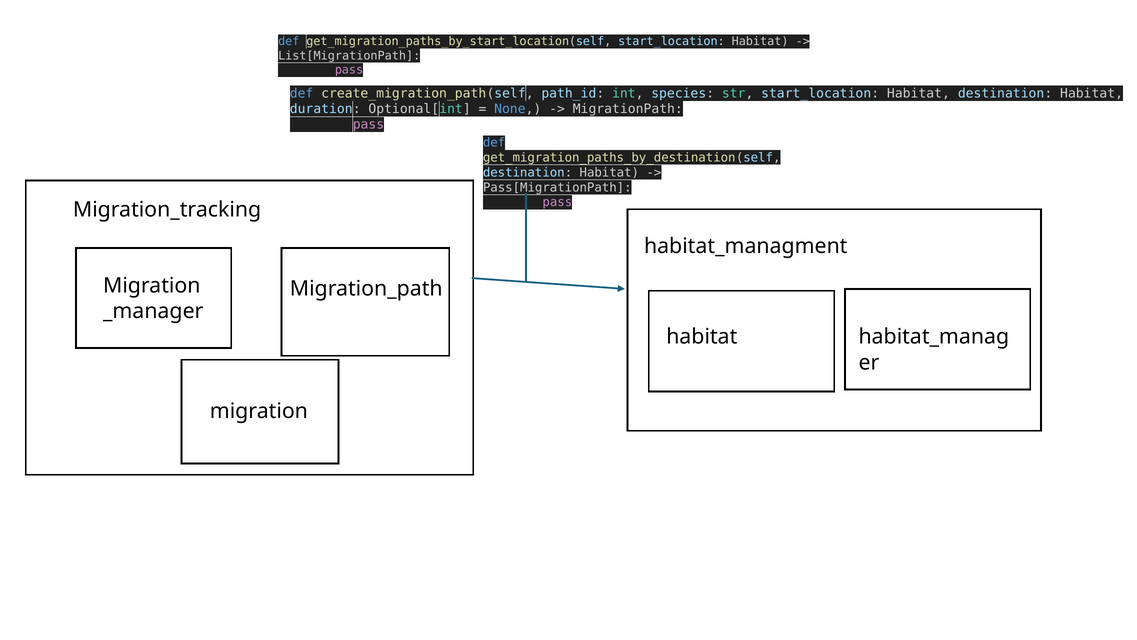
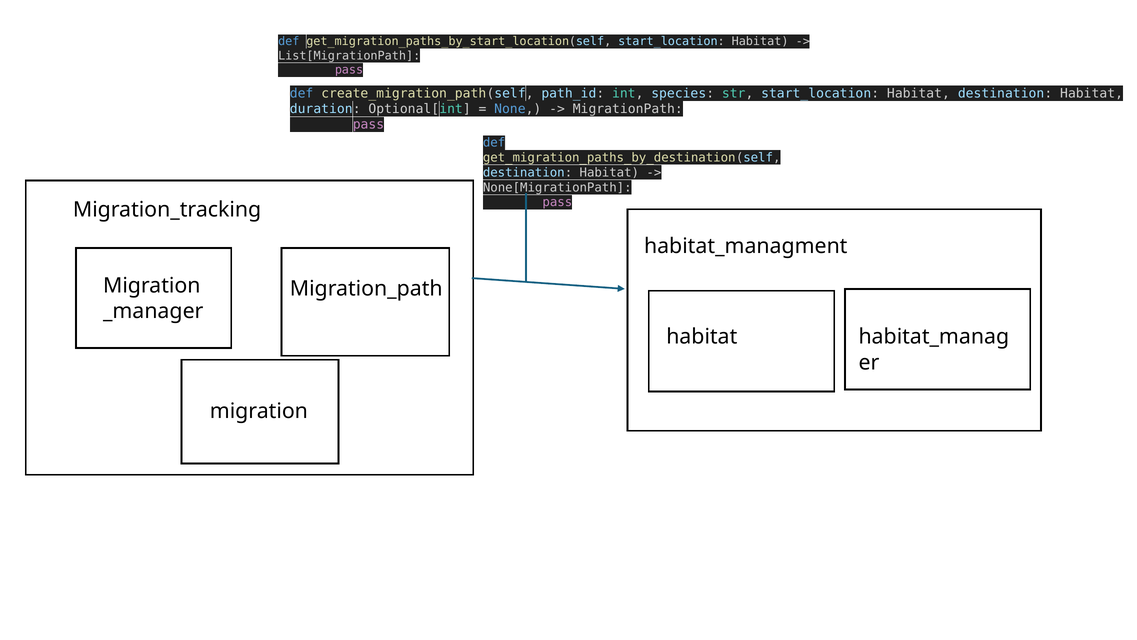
Pass[MigrationPath: Pass[MigrationPath -> None[MigrationPath (557, 187)
